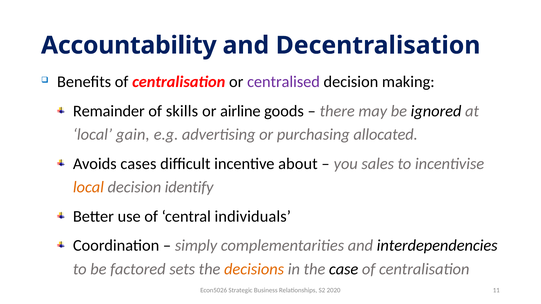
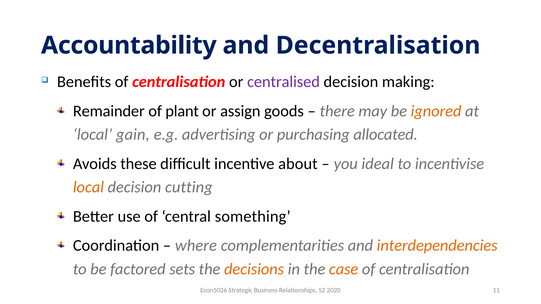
skills: skills -> plant (182, 111)
airline: airline -> assign (240, 111)
ignored colour: black -> orange (436, 111)
cases: cases -> these (138, 164)
sales: sales -> ideal (378, 164)
identify: identify -> cutting (189, 187)
individuals: individuals -> something (253, 217)
simply: simply -> where (196, 246)
interdependencies colour: black -> orange (437, 246)
case colour: black -> orange (344, 269)
